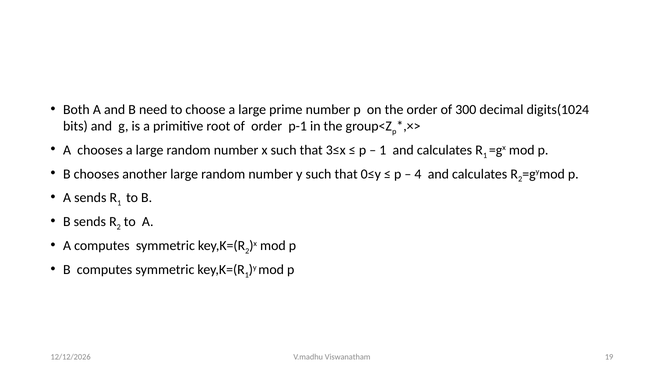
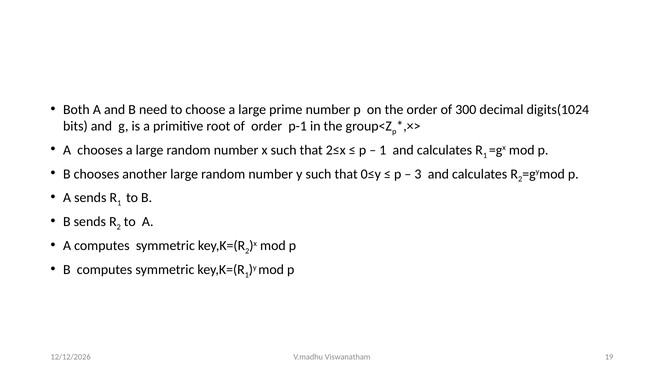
3≤x: 3≤x -> 2≤x (336, 150)
4: 4 -> 3 (418, 174)
